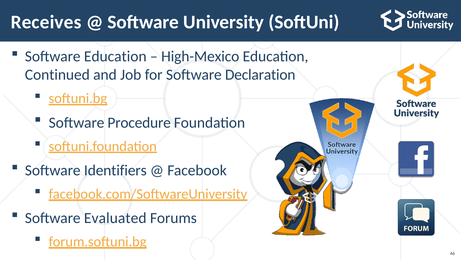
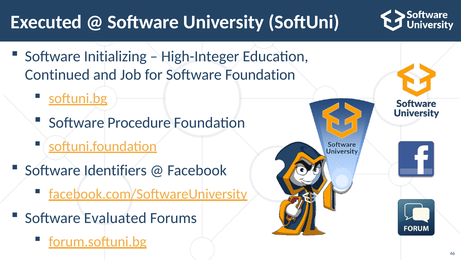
Receives: Receives -> Executed (46, 22)
Software Education: Education -> Initializing (115, 56)
High-Mexico: High-Mexico -> High-Integer (200, 56)
Software Declaration: Declaration -> Foundation (260, 75)
